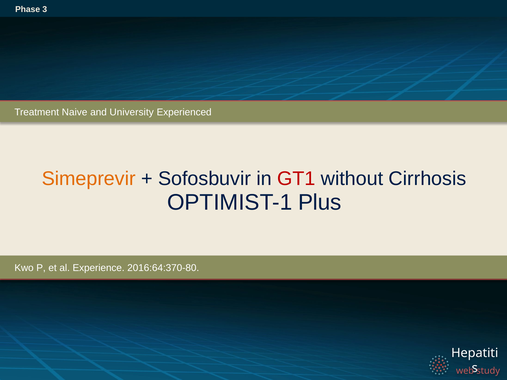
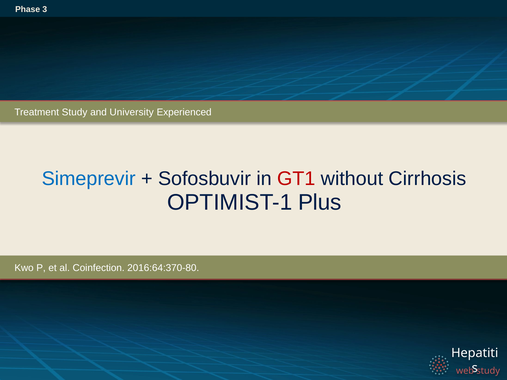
Treatment Naive: Naive -> Study (75, 112)
Simeprevir colour: orange -> blue (89, 179)
Experience: Experience -> Coinfection (99, 268)
